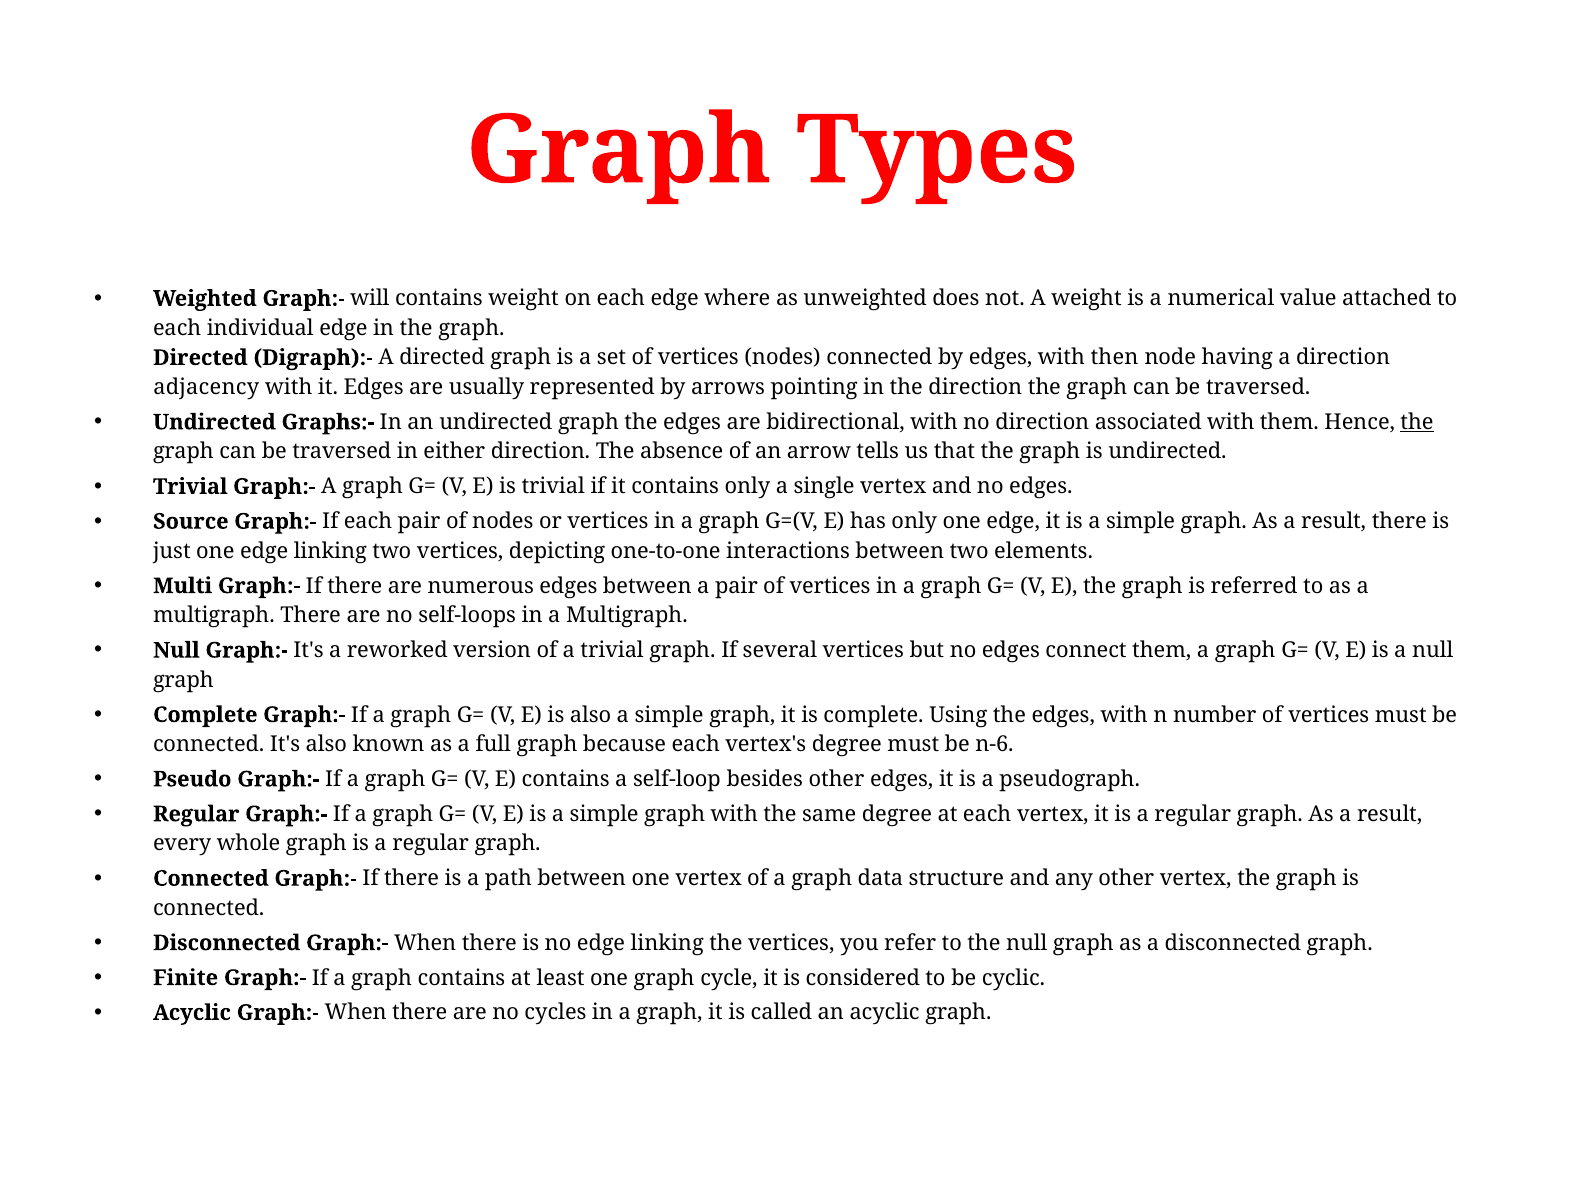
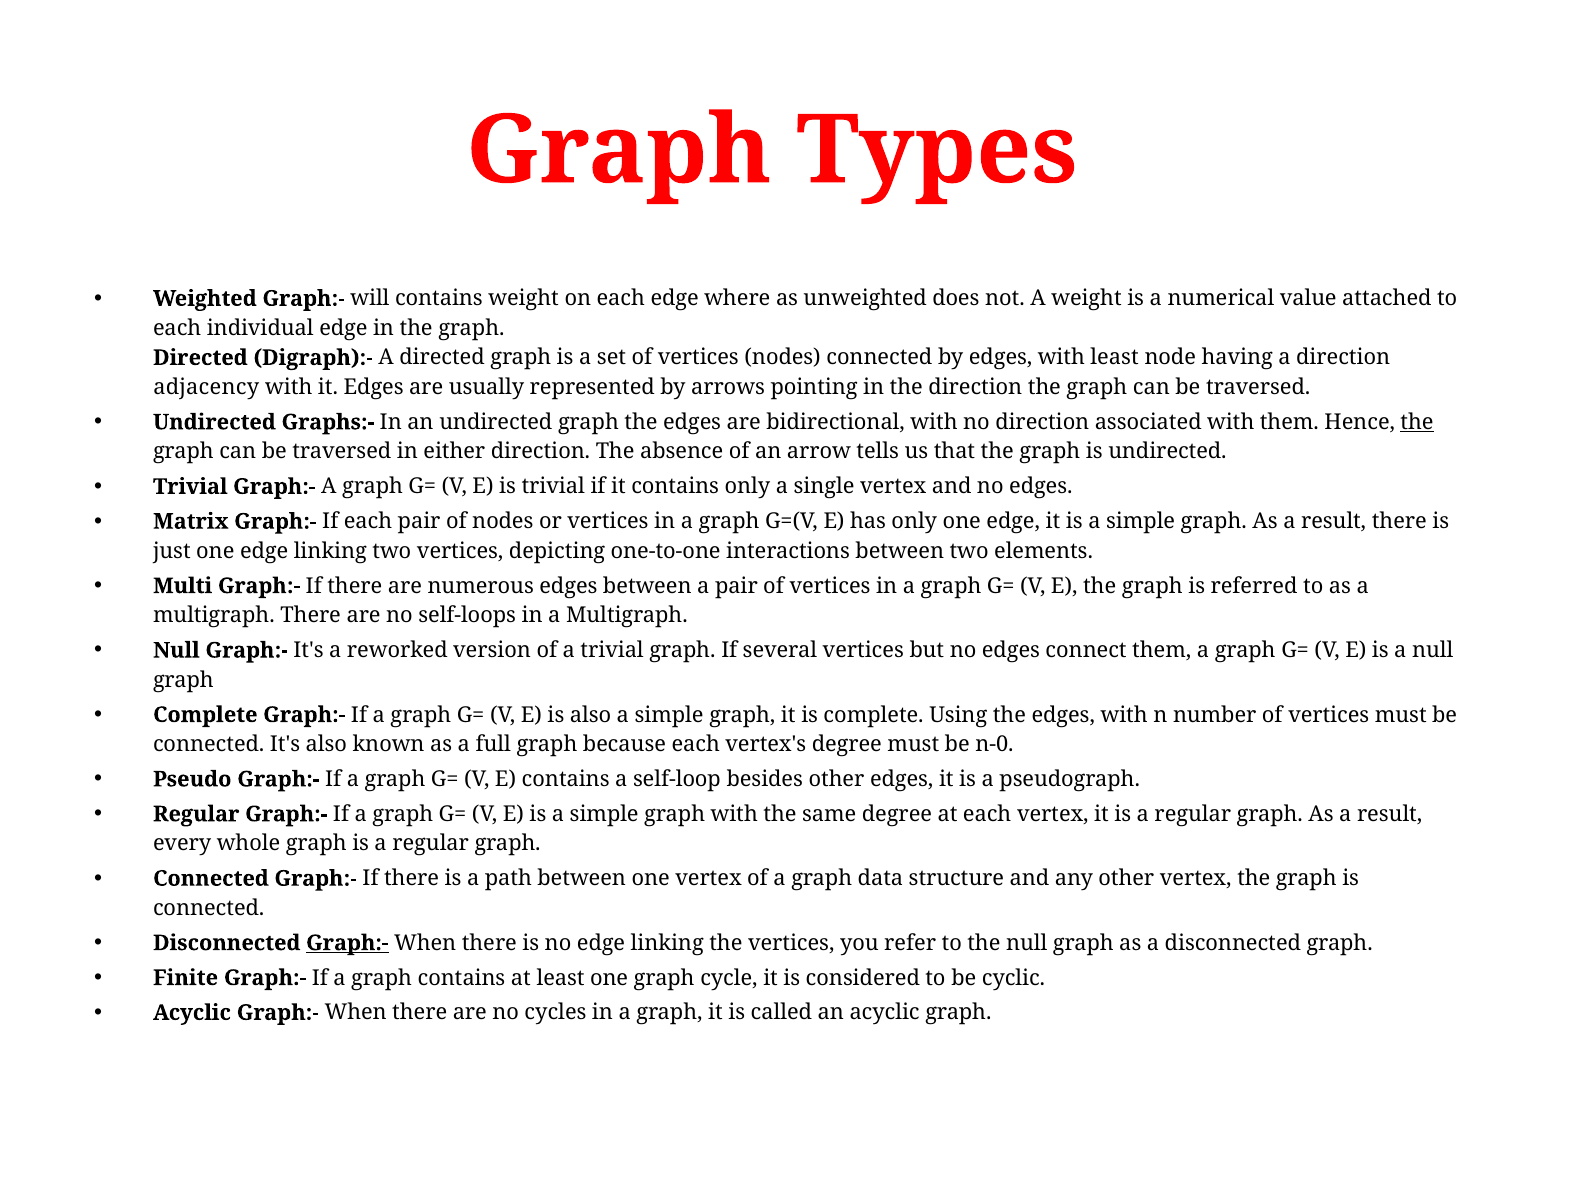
with then: then -> least (1115, 358)
Source: Source -> Matrix (191, 521)
n-6: n-6 -> n-0 (994, 744)
Graph:- underline: none -> present (347, 943)
